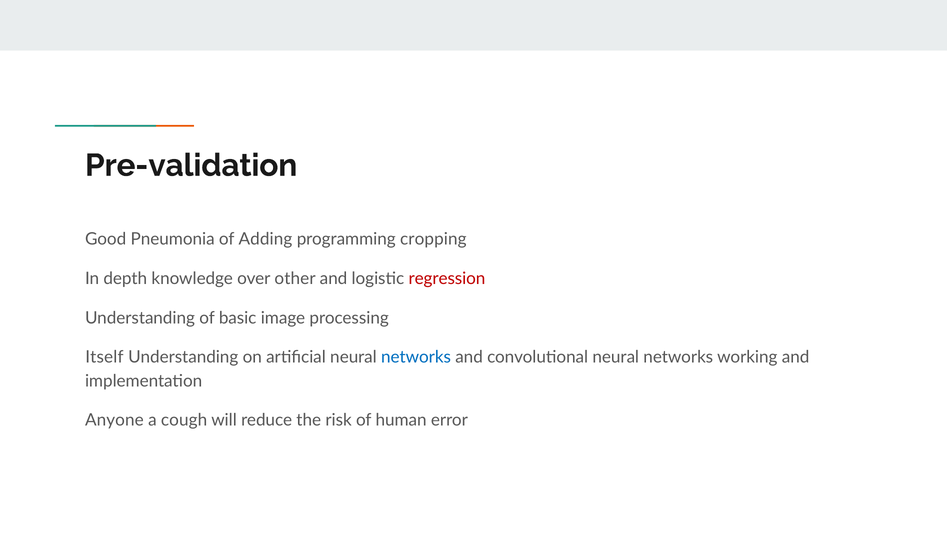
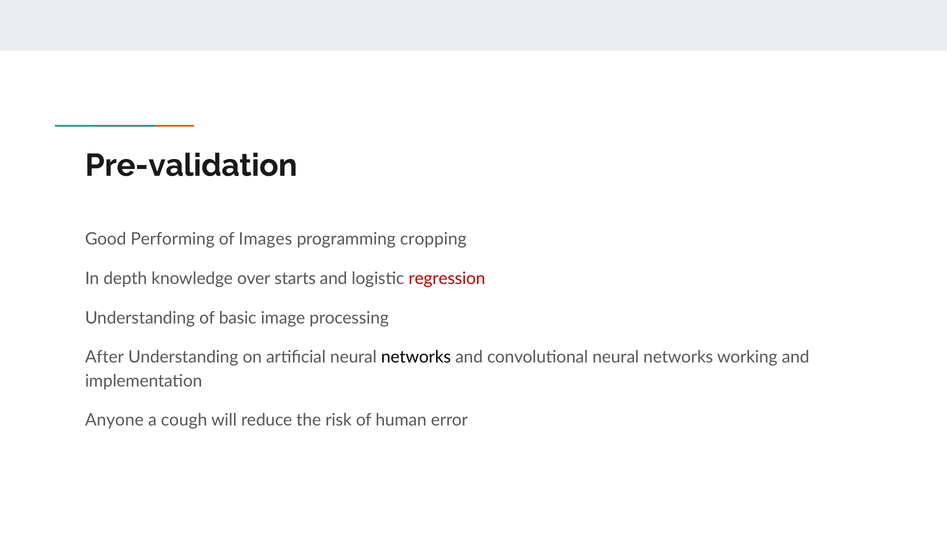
Pneumonia: Pneumonia -> Performing (173, 239)
Adding: Adding -> Images (265, 239)
other: other -> starts (295, 278)
Itself: Itself -> After (104, 357)
networks colour: blue -> black (416, 357)
